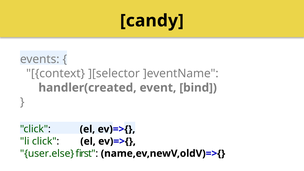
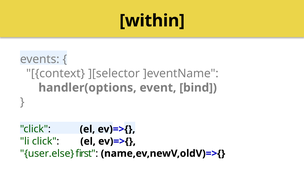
candy: candy -> within (152, 21)
handler(created: handler(created -> handler(options (87, 88)
